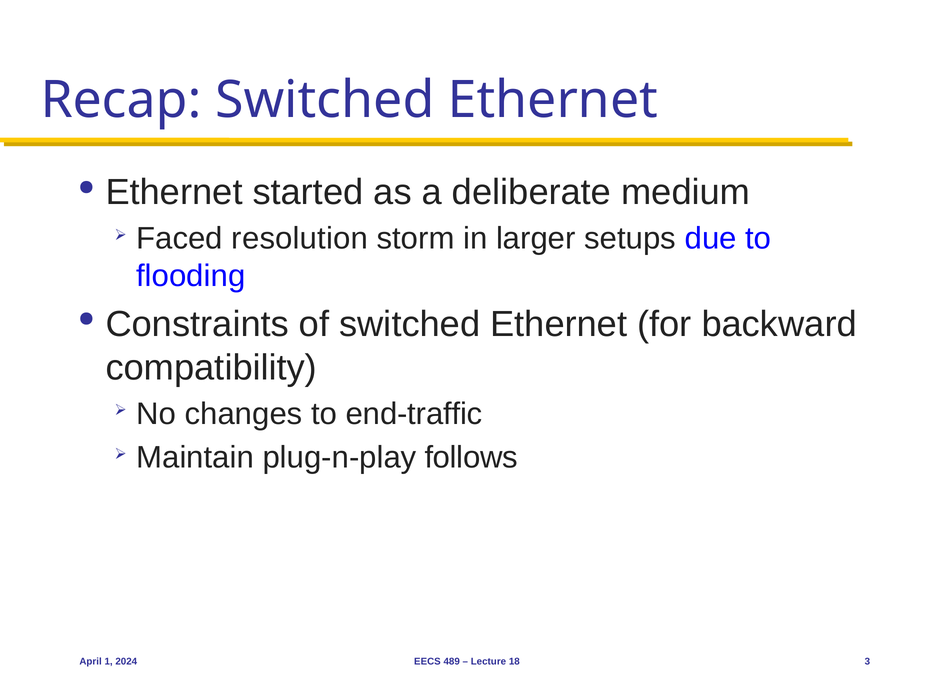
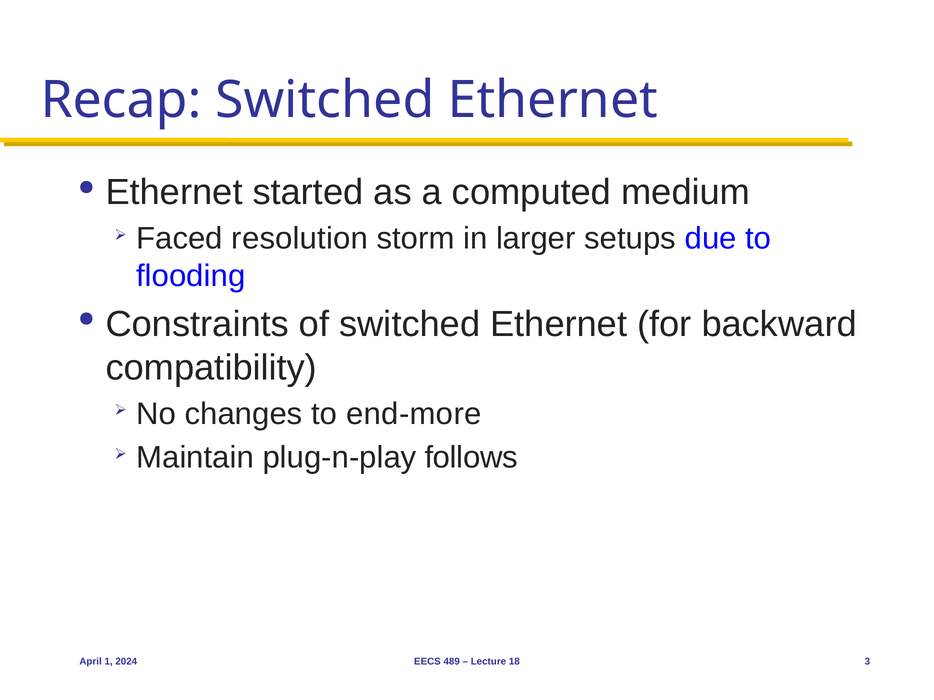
deliberate: deliberate -> computed (532, 192)
end-traffic: end-traffic -> end-more (414, 414)
